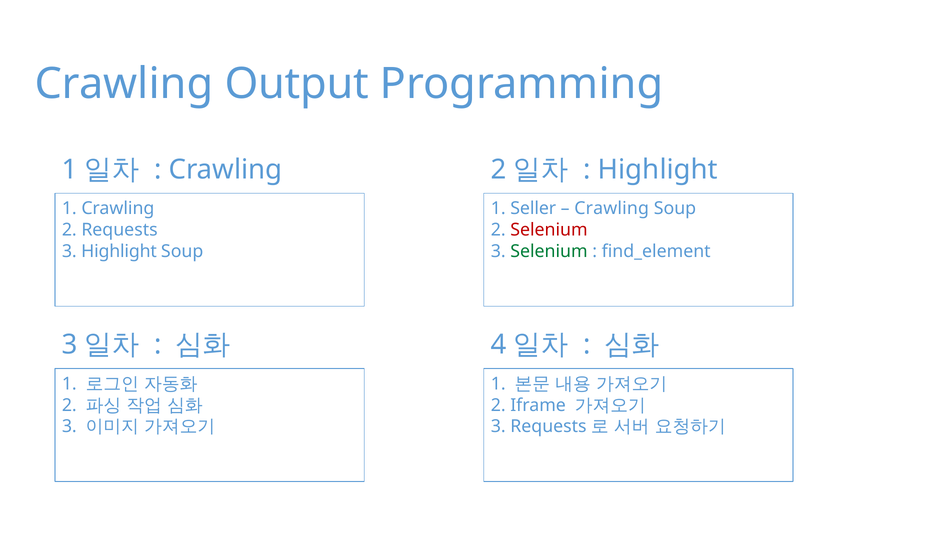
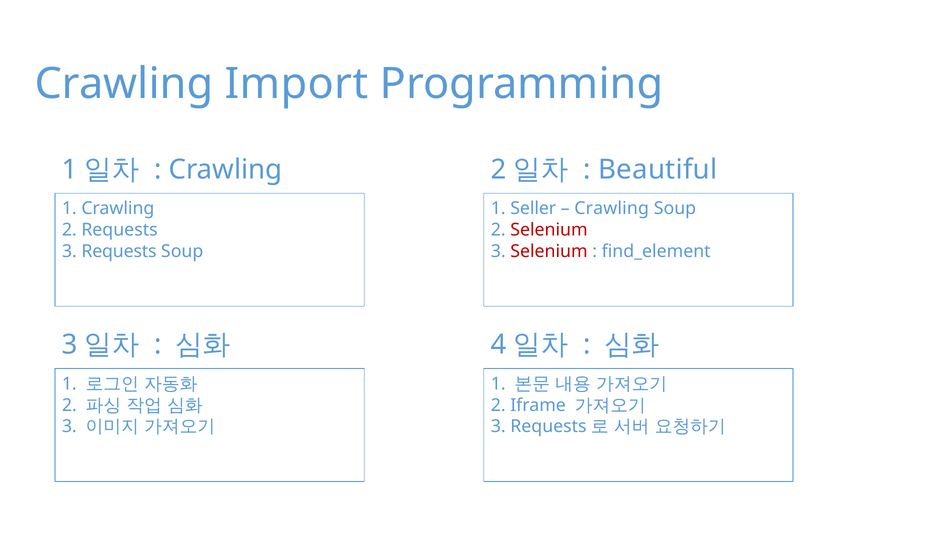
Output: Output -> Import (296, 84)
Highlight: Highlight -> Beautiful (658, 169)
3 Highlight: Highlight -> Requests (119, 251)
Selenium colour: green -> red (549, 251)
